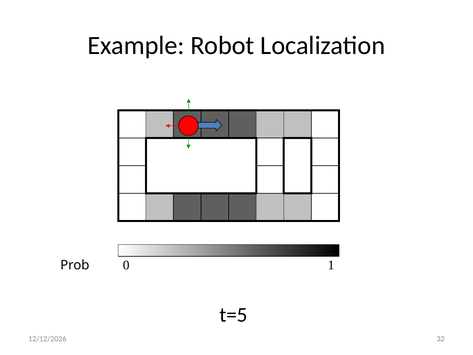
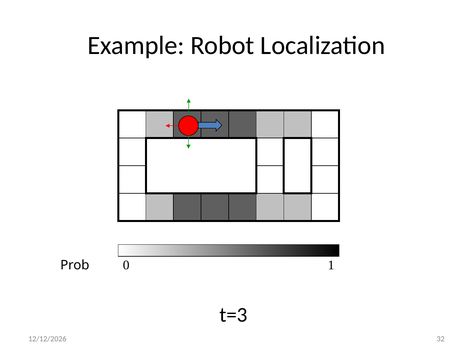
t=5: t=5 -> t=3 (234, 315)
